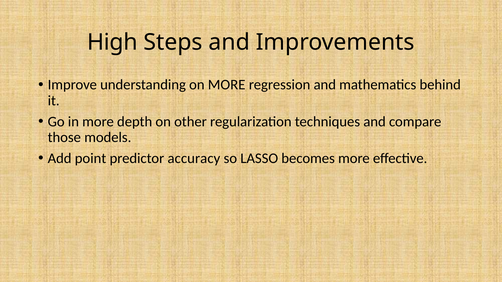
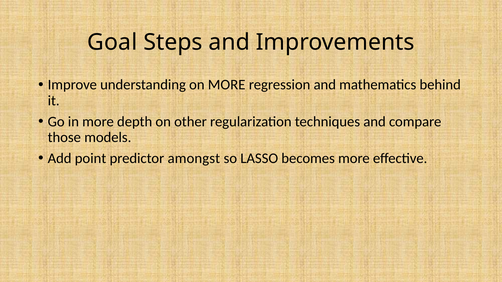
High: High -> Goal (112, 42)
accuracy: accuracy -> amongst (194, 159)
